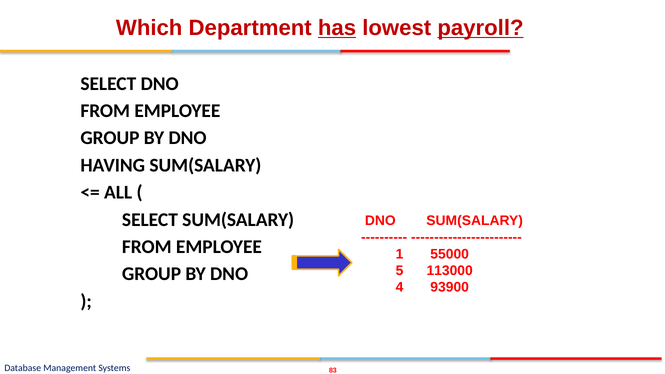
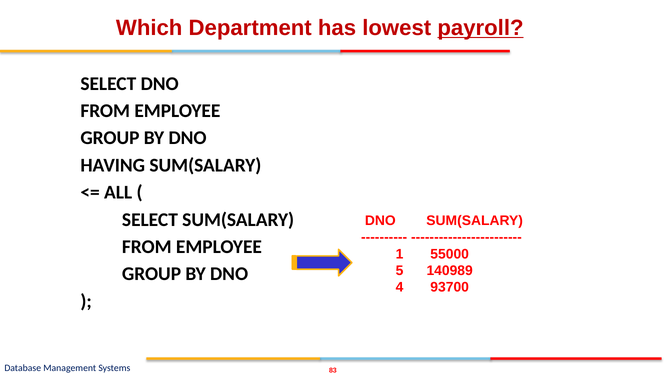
has underline: present -> none (337, 28)
113000: 113000 -> 140989 (450, 271)
93900: 93900 -> 93700 (450, 287)
